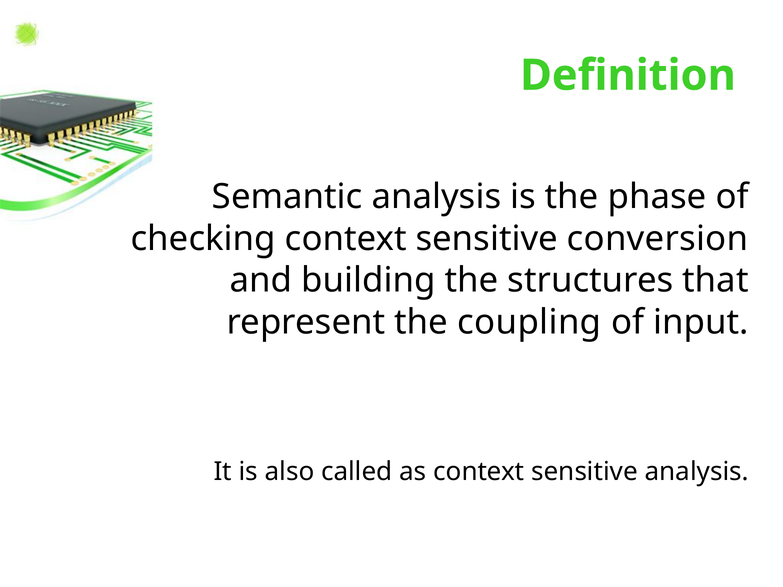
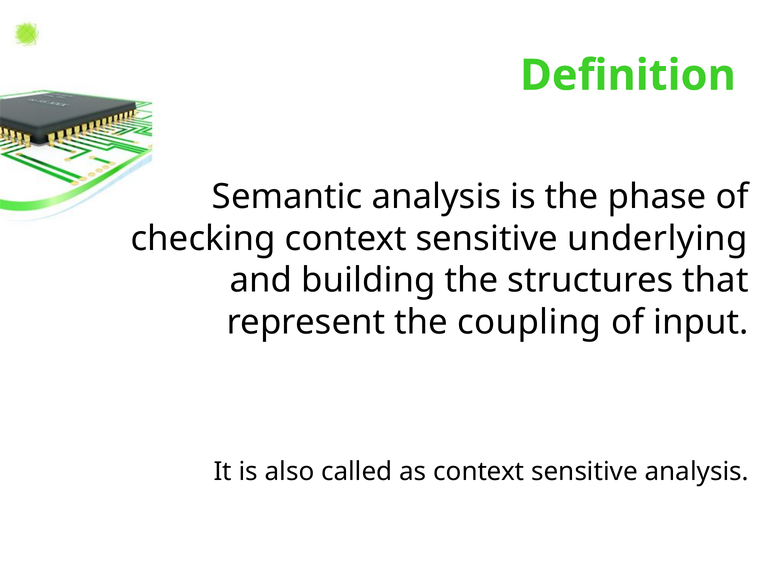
conversion: conversion -> underlying (658, 239)
